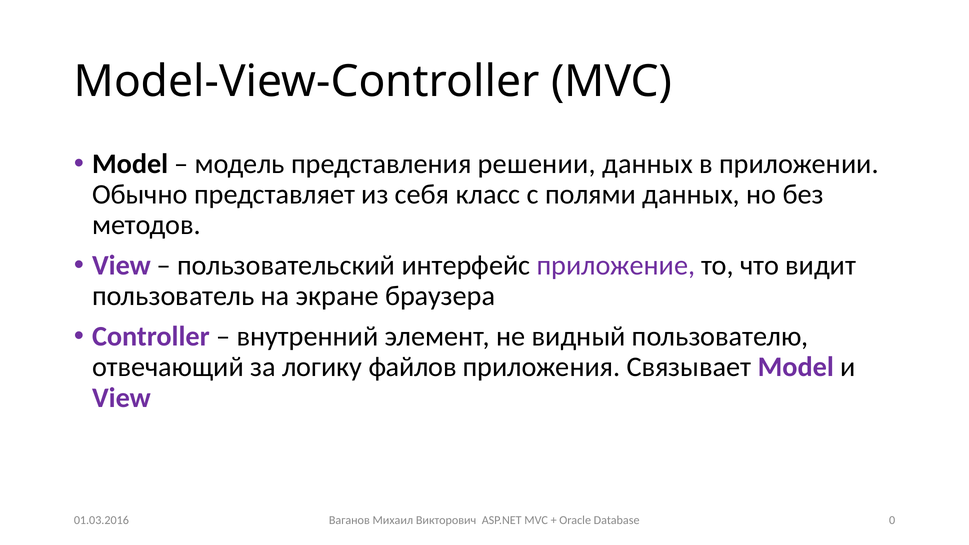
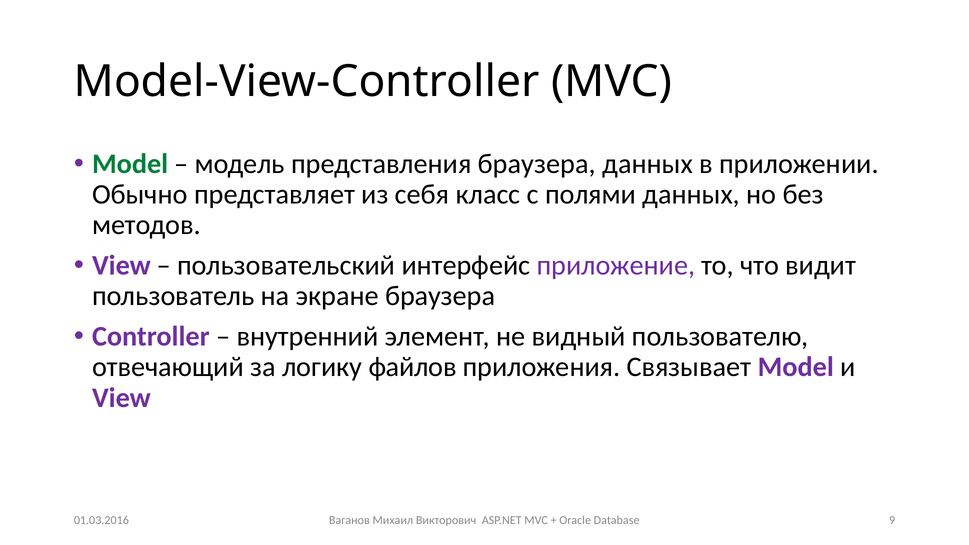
Model colour: black -> green (130, 164)
представления решении: решении -> браузера (537, 164)
0: 0 -> 9 (892, 520)
